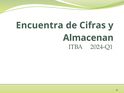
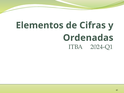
Encuentra: Encuentra -> Elementos (40, 25)
Almacenan: Almacenan -> Ordenadas (88, 38)
